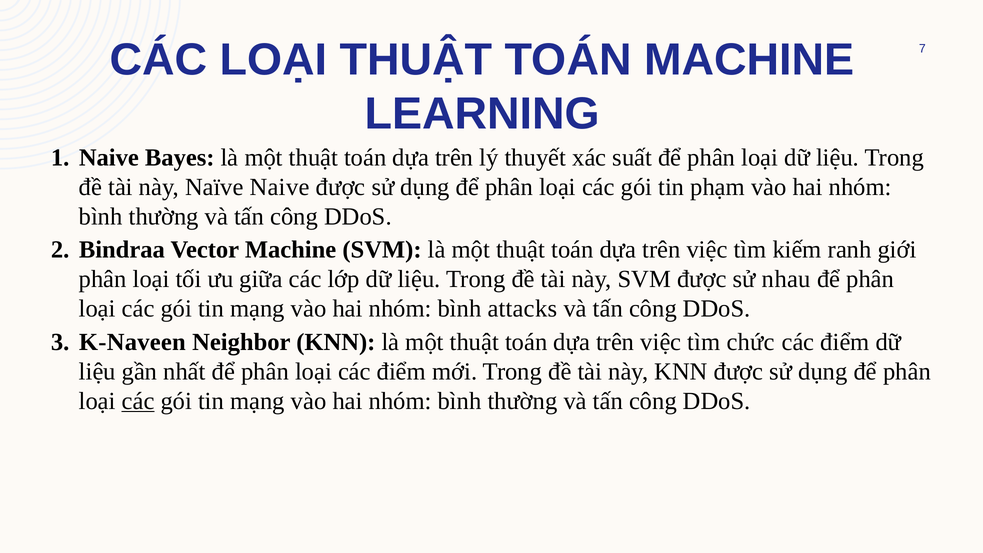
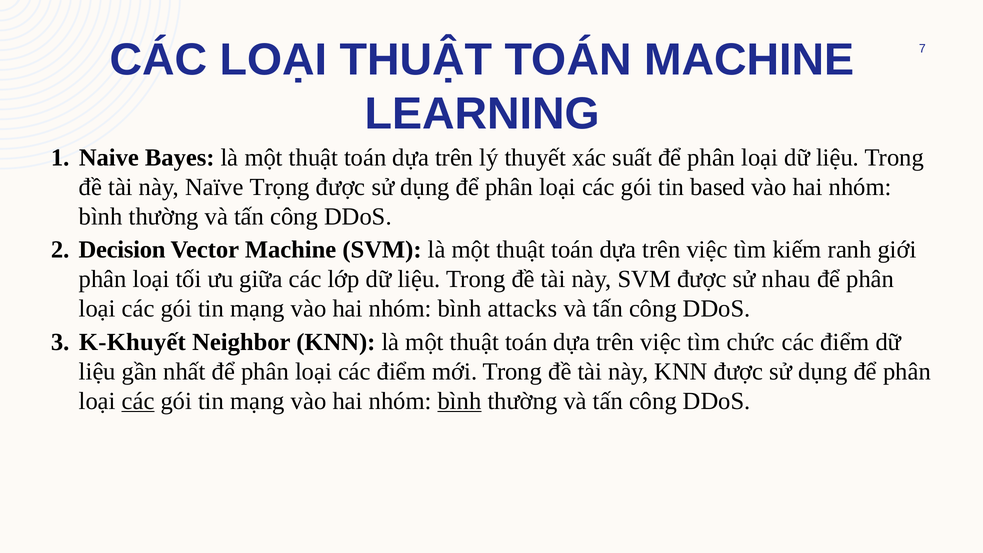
Naïve Naive: Naive -> Trọng (280, 187)
phạm: phạm -> based (718, 187)
Bindraa: Bindraa -> Decision (122, 250)
K-Naveen: K-Naveen -> K-Khuyết (132, 342)
bình underline: none -> present (460, 401)
